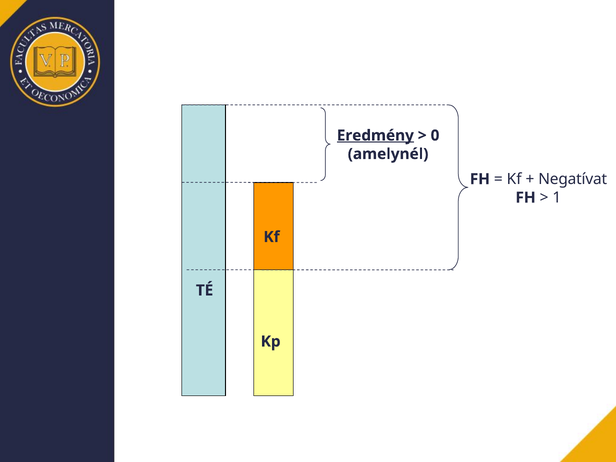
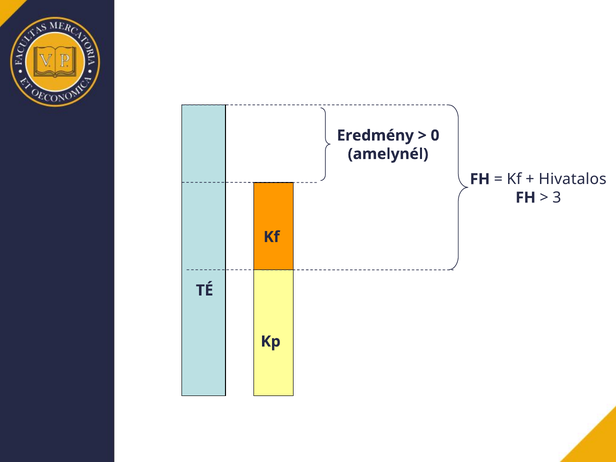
Eredmény underline: present -> none (375, 136)
Negatívat: Negatívat -> Hivatalos (573, 179)
1: 1 -> 3 (557, 198)
